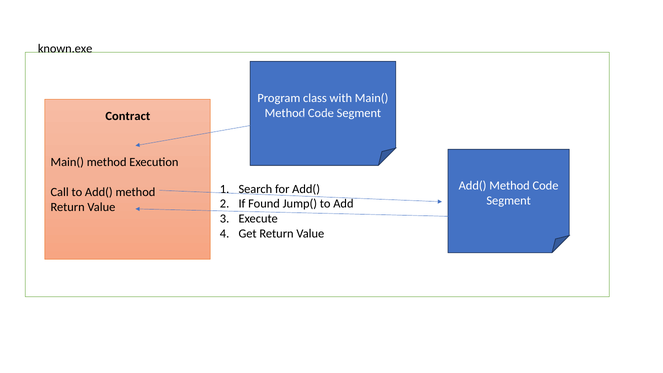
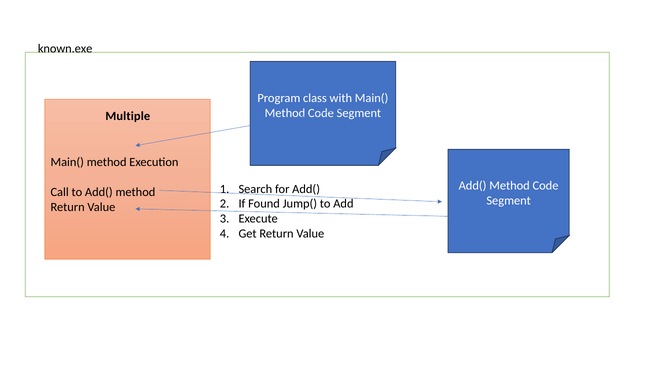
Contract: Contract -> Multiple (128, 116)
